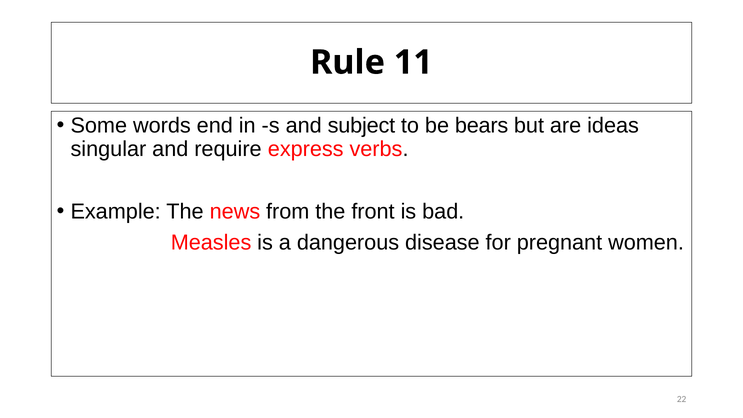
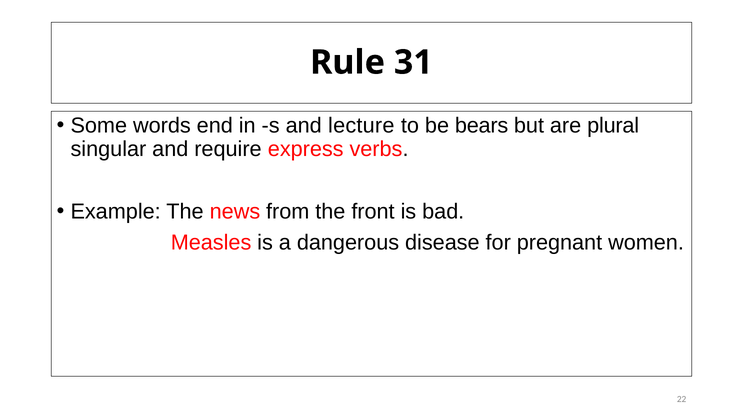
11: 11 -> 31 (413, 62)
subject: subject -> lecture (361, 126)
ideas: ideas -> plural (613, 126)
